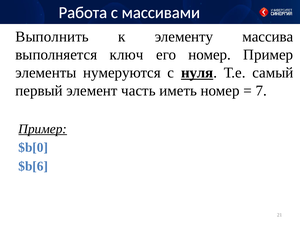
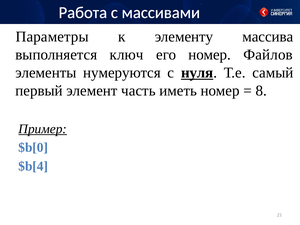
Выполнить: Выполнить -> Параметры (52, 37)
номер Пример: Пример -> Файлов (268, 55)
7: 7 -> 8 (261, 91)
$b[6: $b[6 -> $b[4 (33, 166)
